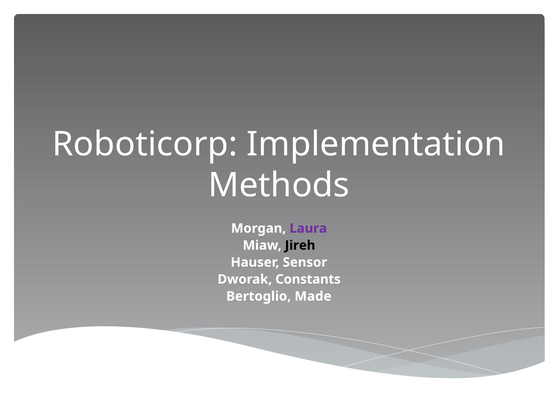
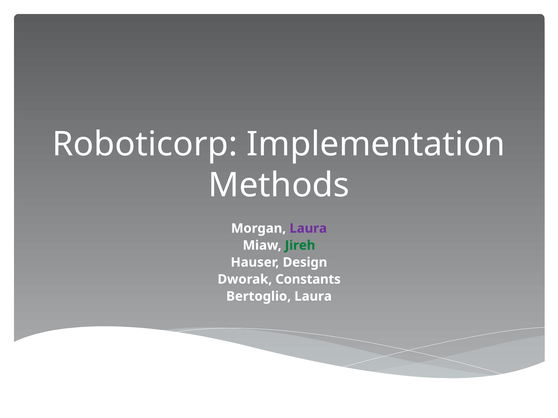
Jireh colour: black -> green (300, 246)
Sensor: Sensor -> Design (305, 263)
Bertoglio Made: Made -> Laura (313, 297)
